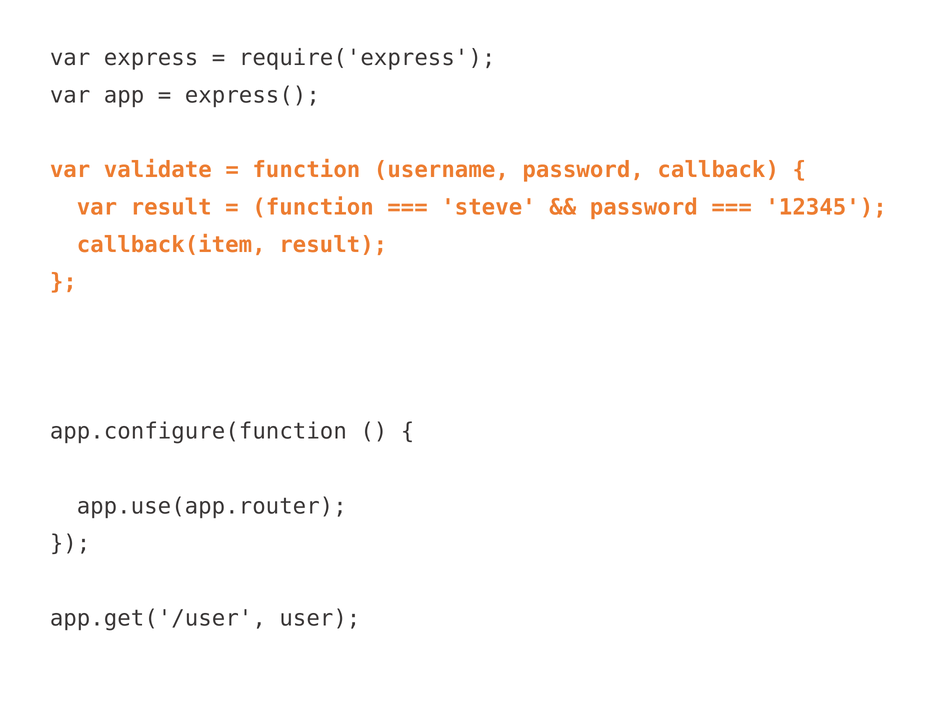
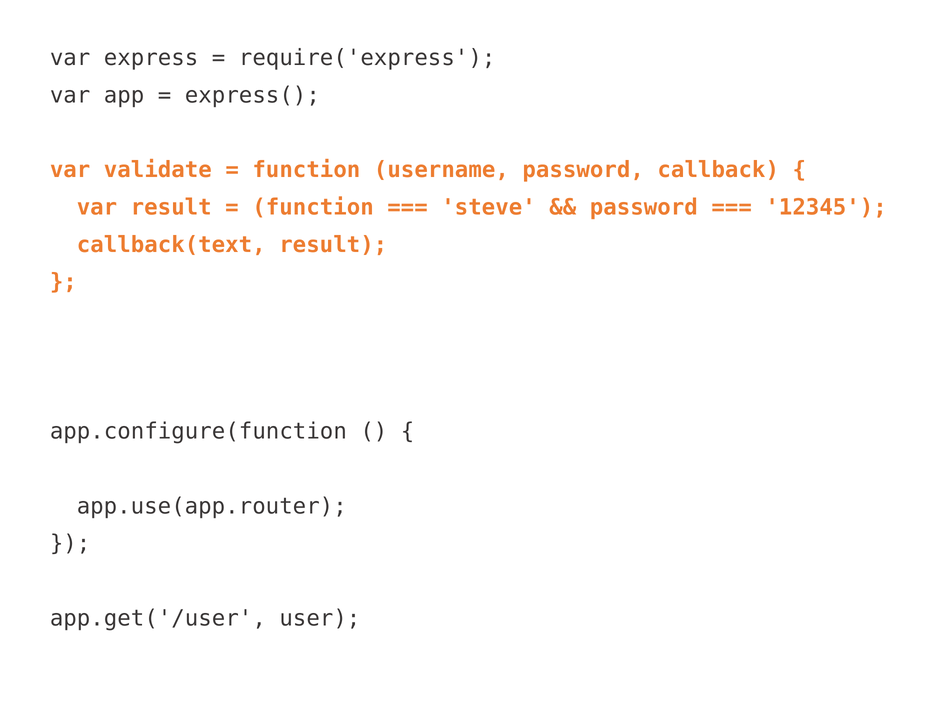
callback(item: callback(item -> callback(text (171, 245)
